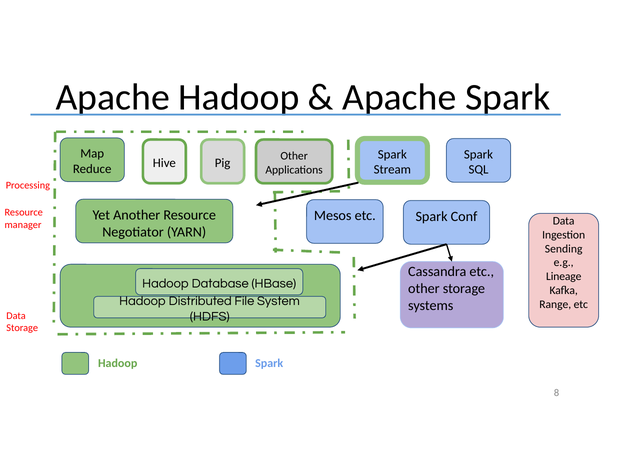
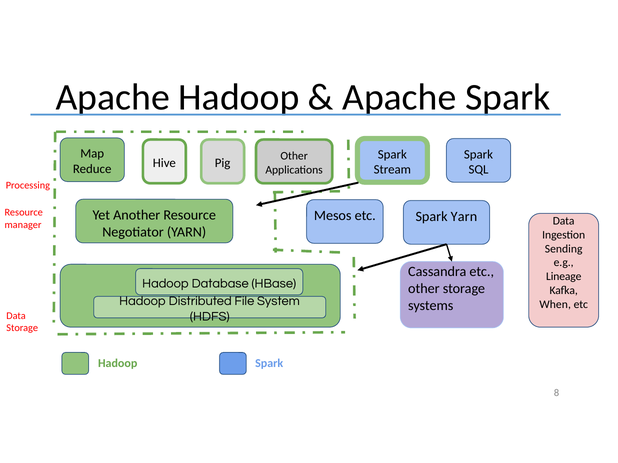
Spark Conf: Conf -> Yarn (464, 217)
Range: Range -> When (555, 305)
